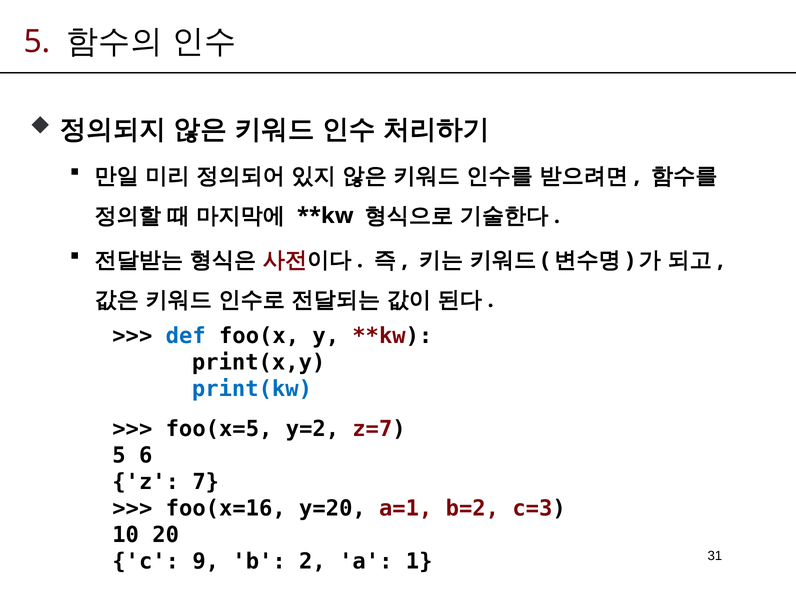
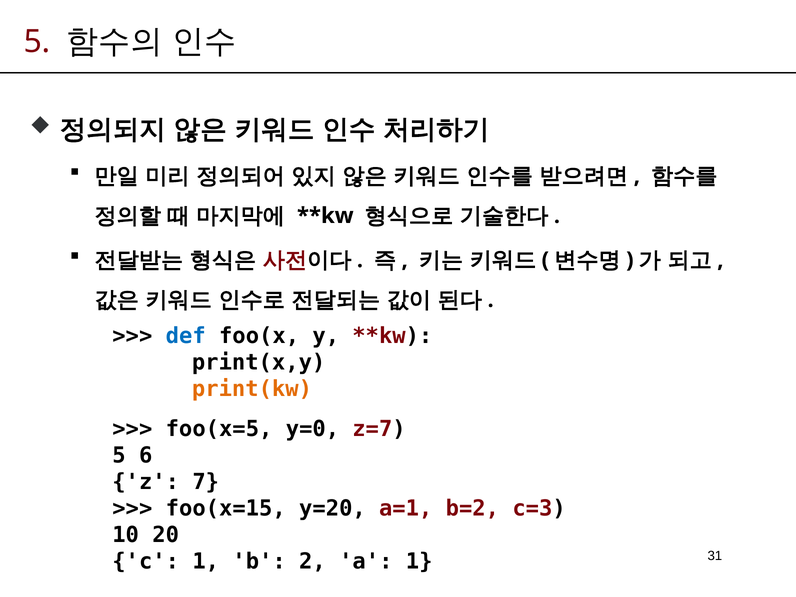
print(kw colour: blue -> orange (252, 389)
y=2: y=2 -> y=0 (312, 429)
foo(x=16: foo(x=16 -> foo(x=15 (226, 509)
c 9: 9 -> 1 (206, 562)
